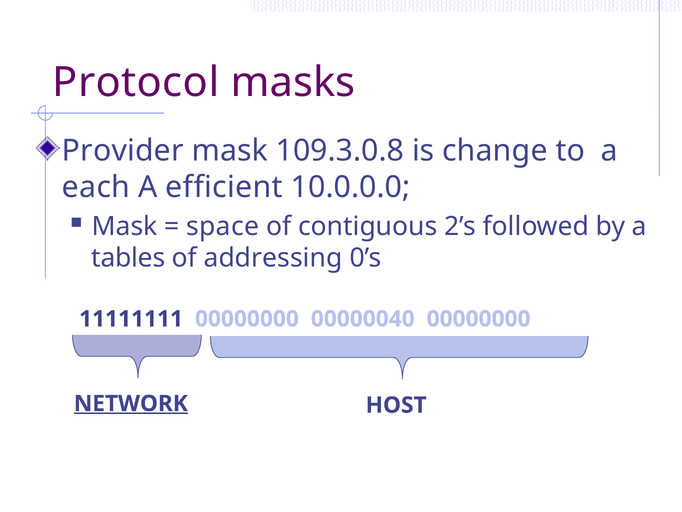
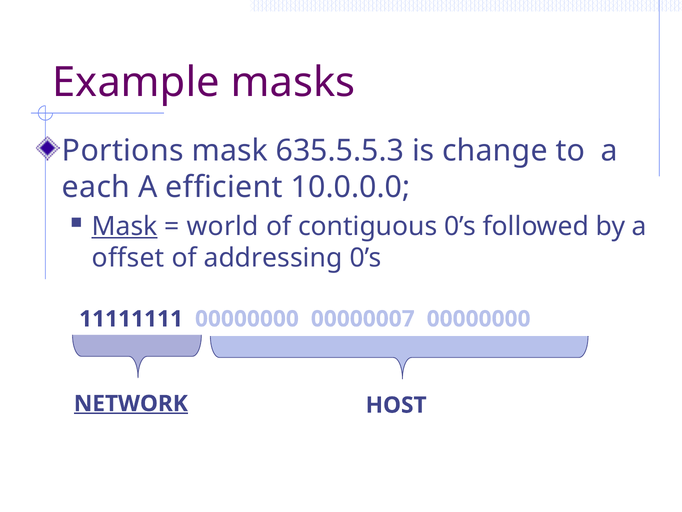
Protocol: Protocol -> Example (136, 82)
Provider: Provider -> Portions (123, 151)
109.3.0.8: 109.3.0.8 -> 635.5.5.3 (340, 151)
Mask underline: none -> present (125, 226)
space: space -> world (223, 226)
contiguous 2’s: 2’s -> 0’s (460, 226)
tables: tables -> offset (128, 258)
00000040: 00000040 -> 00000007 (363, 319)
